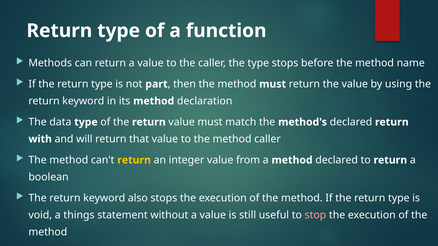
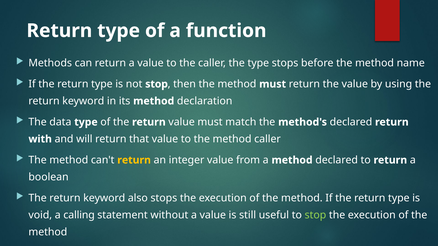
not part: part -> stop (157, 84)
things: things -> calling (79, 215)
stop colour: pink -> light green (315, 215)
